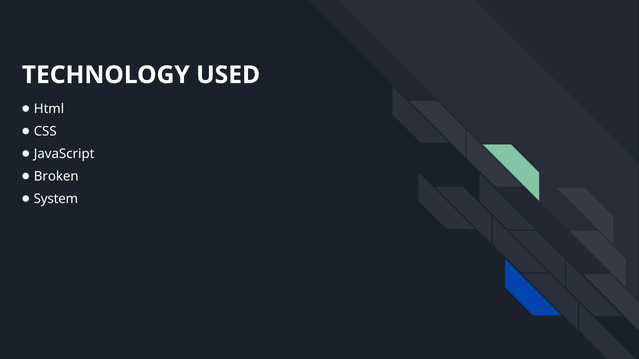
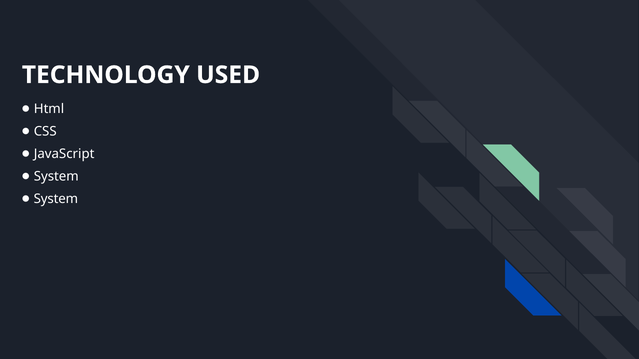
Broken: Broken -> System (56, 176)
